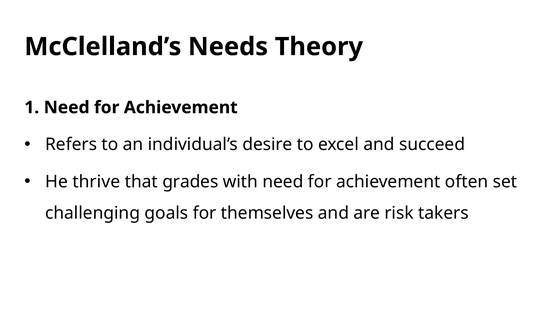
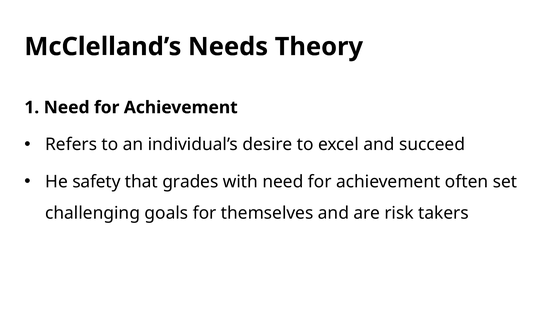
thrive: thrive -> safety (96, 182)
